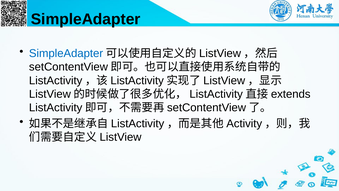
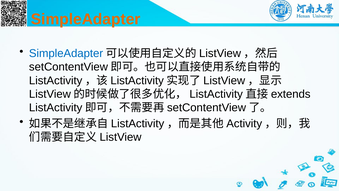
SimpleAdapter colour: black -> orange (86, 19)
